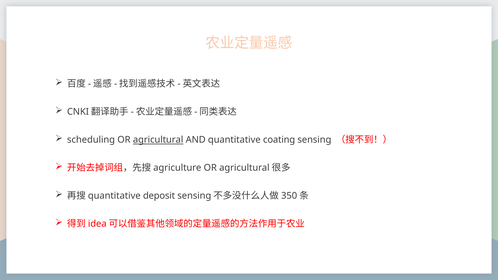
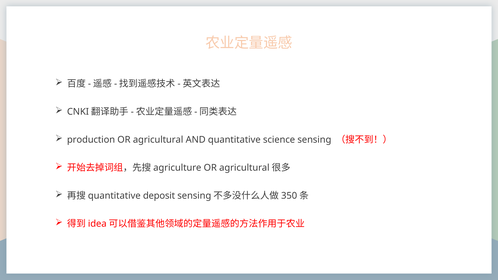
scheduling: scheduling -> production (91, 140)
agricultural underline: present -> none (158, 140)
coating: coating -> science (279, 140)
